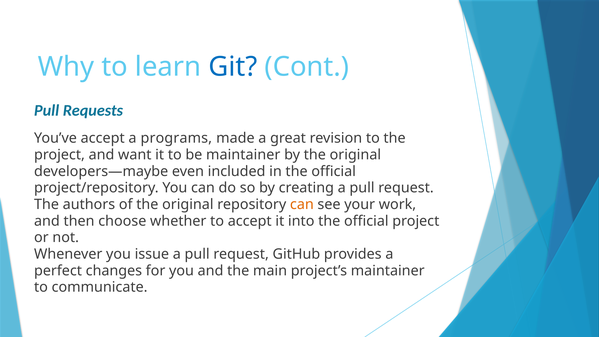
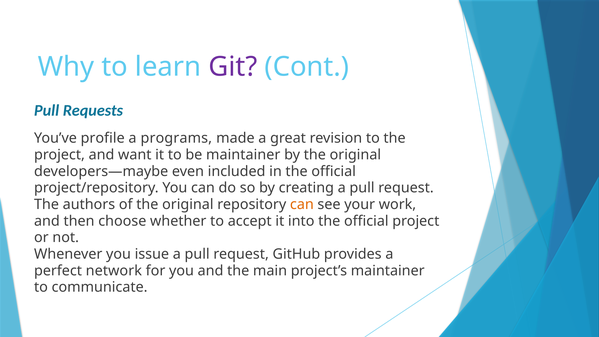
Git colour: blue -> purple (233, 67)
You’ve accept: accept -> profile (103, 138)
changes: changes -> network (114, 271)
